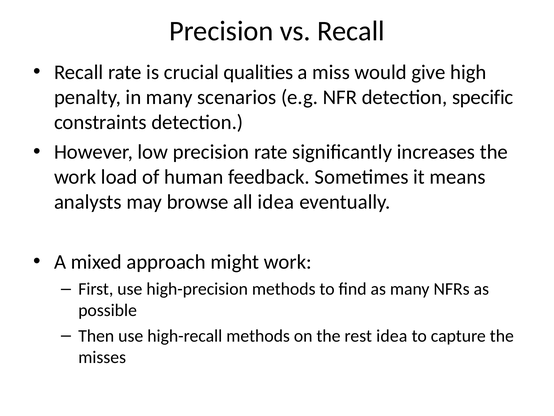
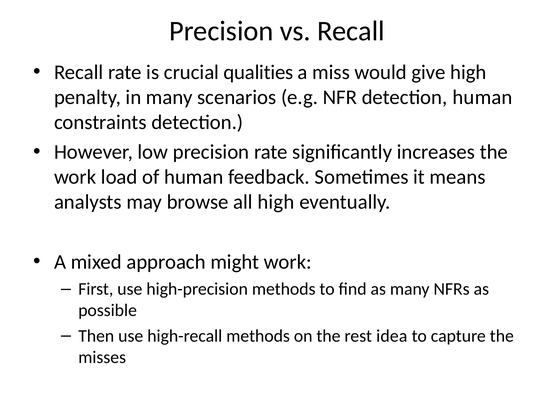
detection specific: specific -> human (482, 97)
all idea: idea -> high (276, 202)
